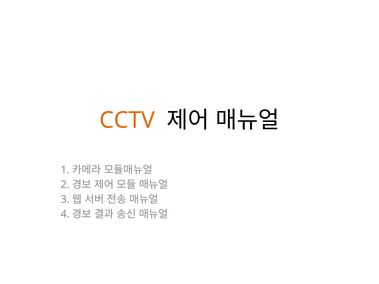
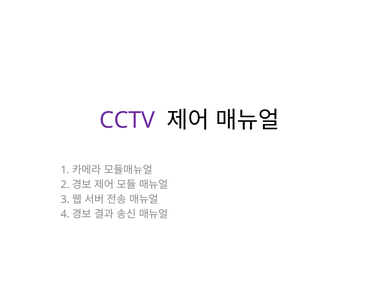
CCTV colour: orange -> purple (127, 120)
